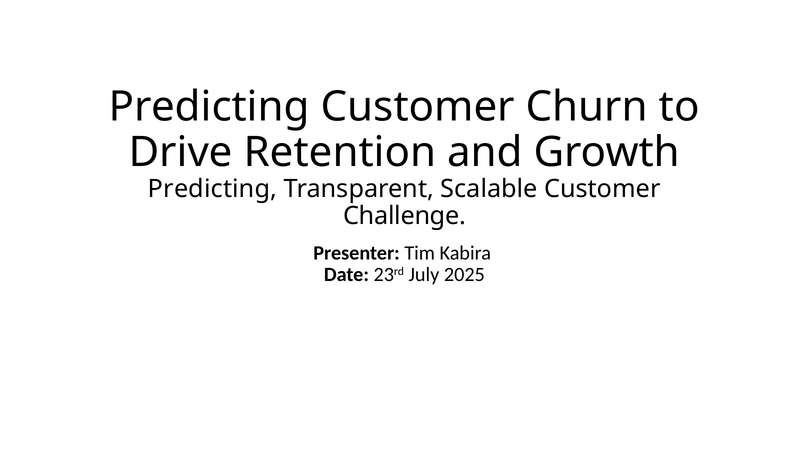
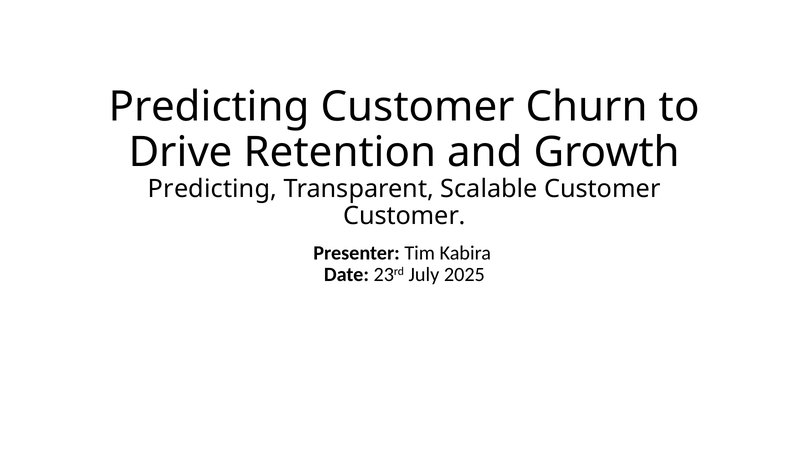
Challenge: Challenge -> Customer (405, 216)
